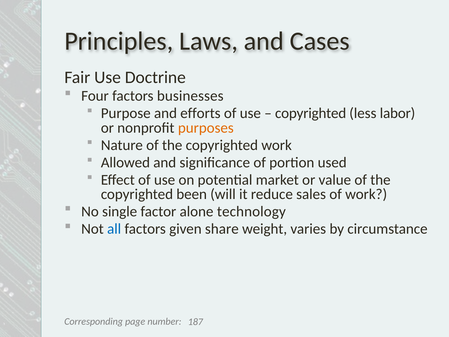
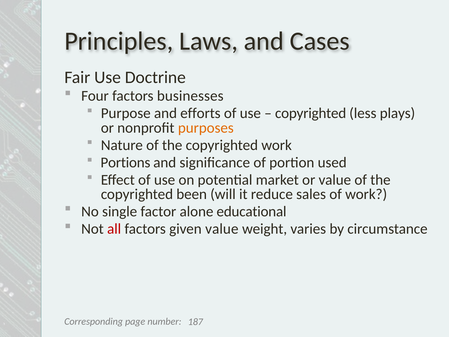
labor: labor -> plays (397, 113)
Allowed: Allowed -> Portions (125, 162)
technology: technology -> educational (252, 211)
all colour: blue -> red (114, 229)
given share: share -> value (222, 229)
